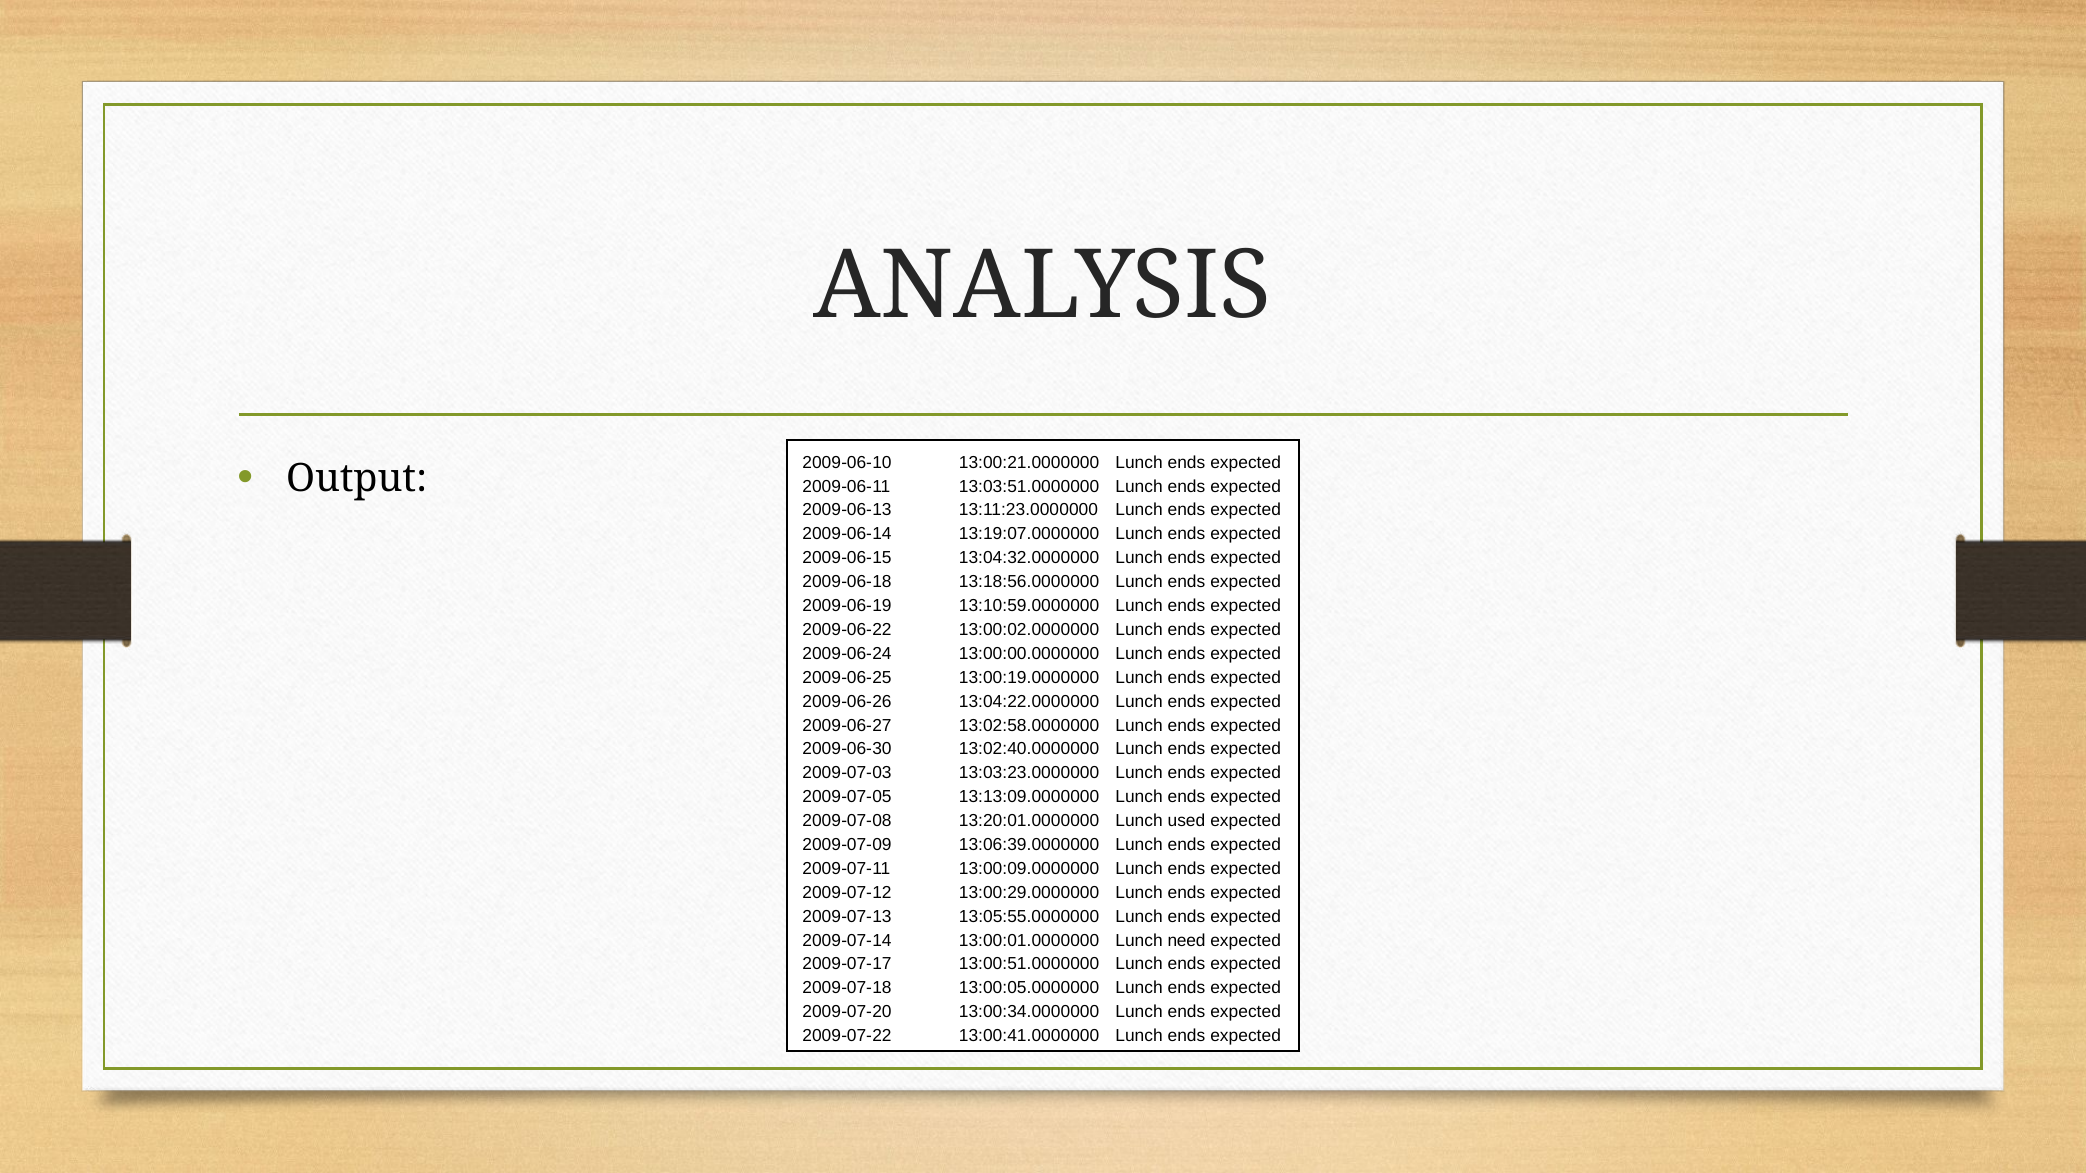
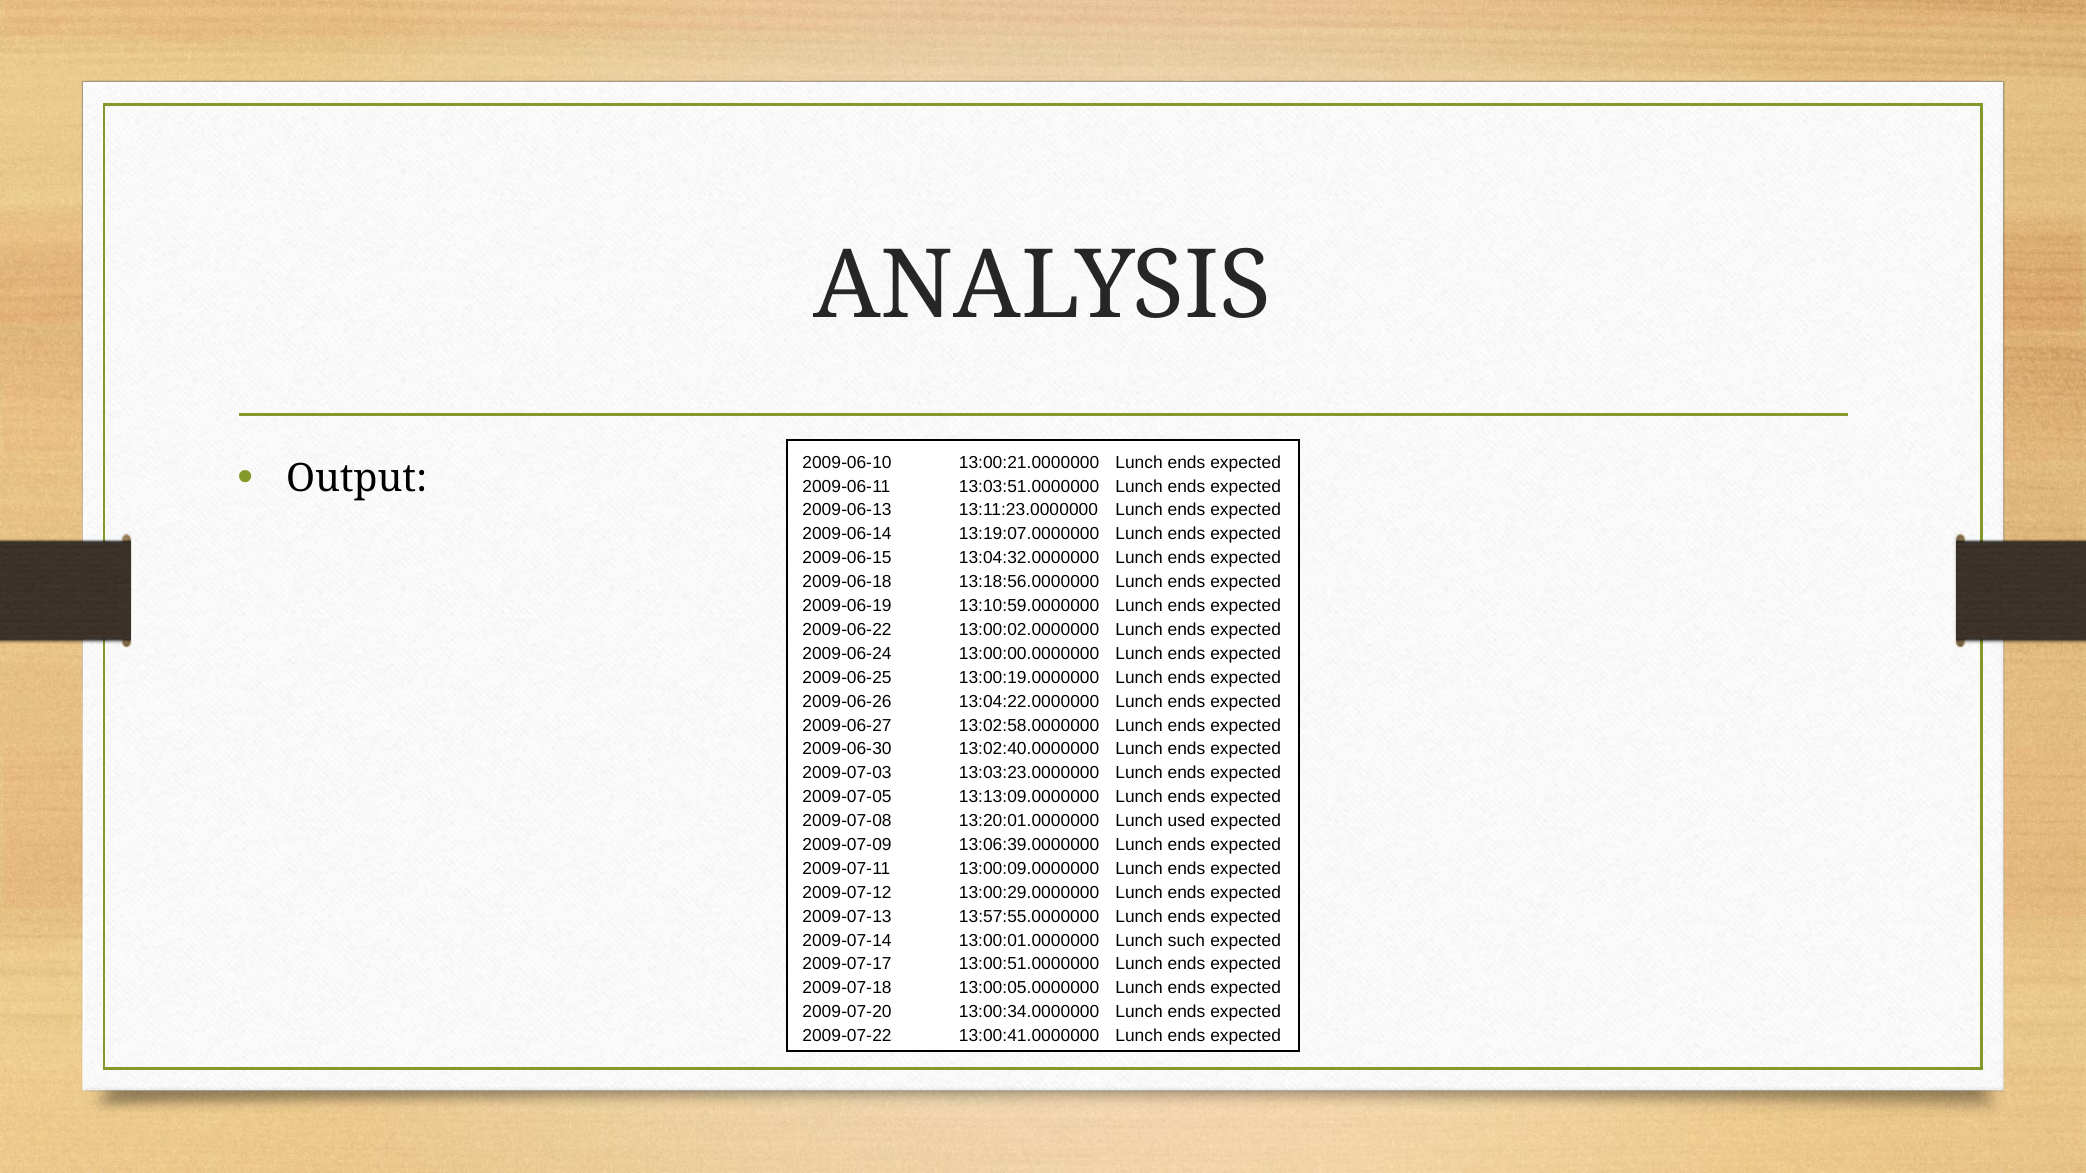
13:05:55.0000000: 13:05:55.0000000 -> 13:57:55.0000000 (1029, 917)
need: need -> such (1186, 941)
